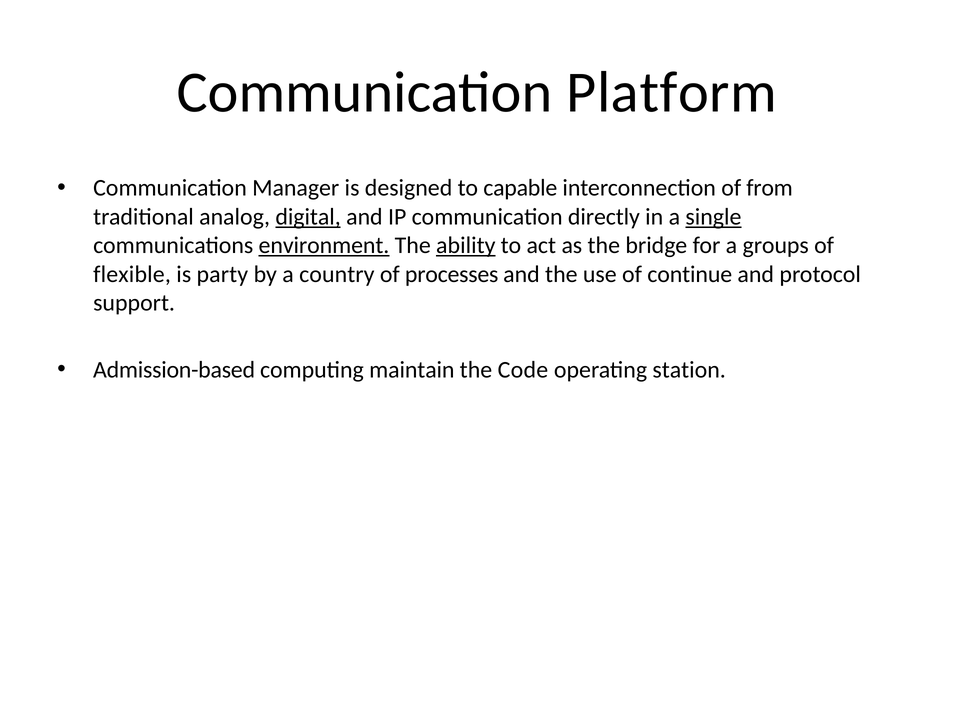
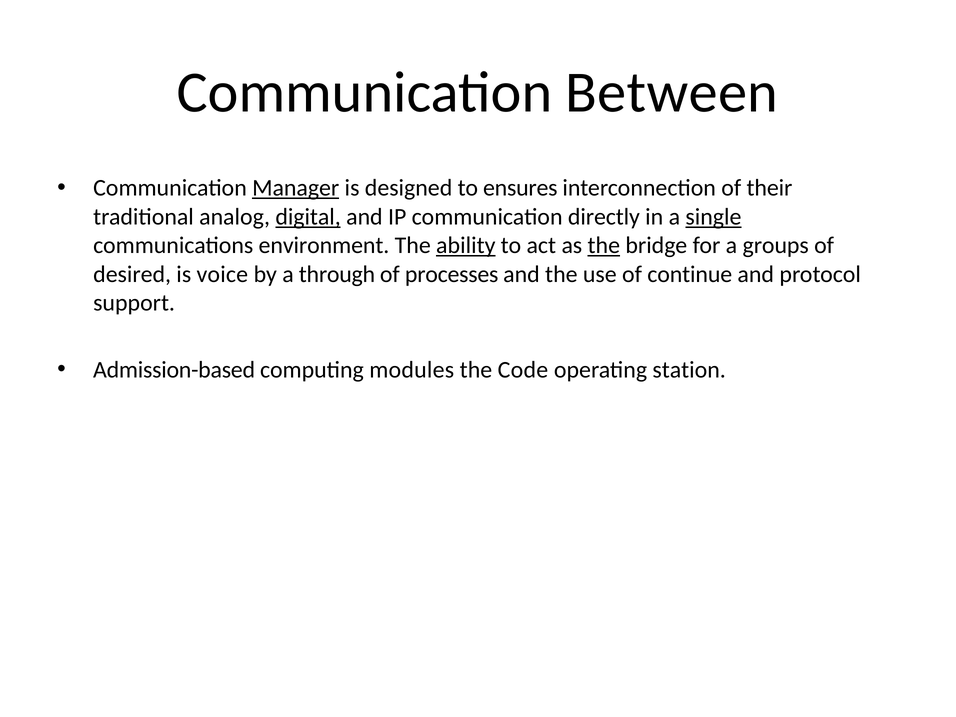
Platform: Platform -> Between (672, 93)
Manager underline: none -> present (296, 188)
capable: capable -> ensures (520, 188)
from: from -> their (769, 188)
environment underline: present -> none (324, 245)
the underline: none -> present (604, 245)
flexible: flexible -> desired (132, 274)
party: party -> voice (222, 274)
country: country -> through (337, 274)
maintain: maintain -> modules (412, 370)
